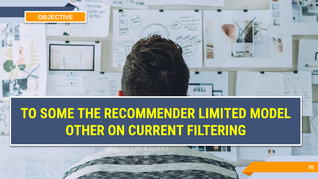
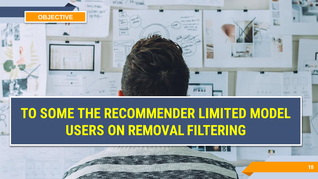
OTHER: OTHER -> USERS (85, 130)
CURRENT: CURRENT -> REMOVAL (156, 130)
